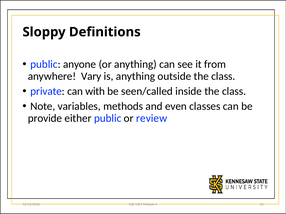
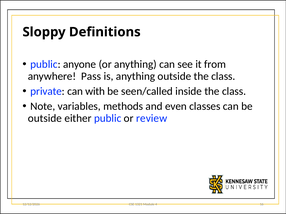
Vary: Vary -> Pass (91, 76)
provide: provide -> outside (45, 118)
